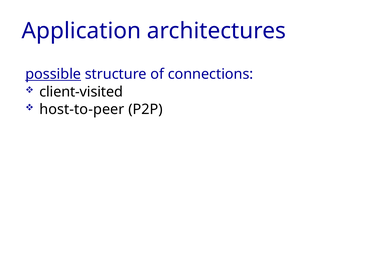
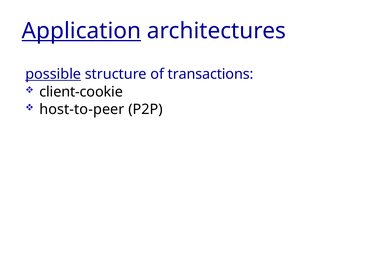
Application underline: none -> present (81, 31)
connections: connections -> transactions (211, 74)
client-visited: client-visited -> client-cookie (81, 92)
